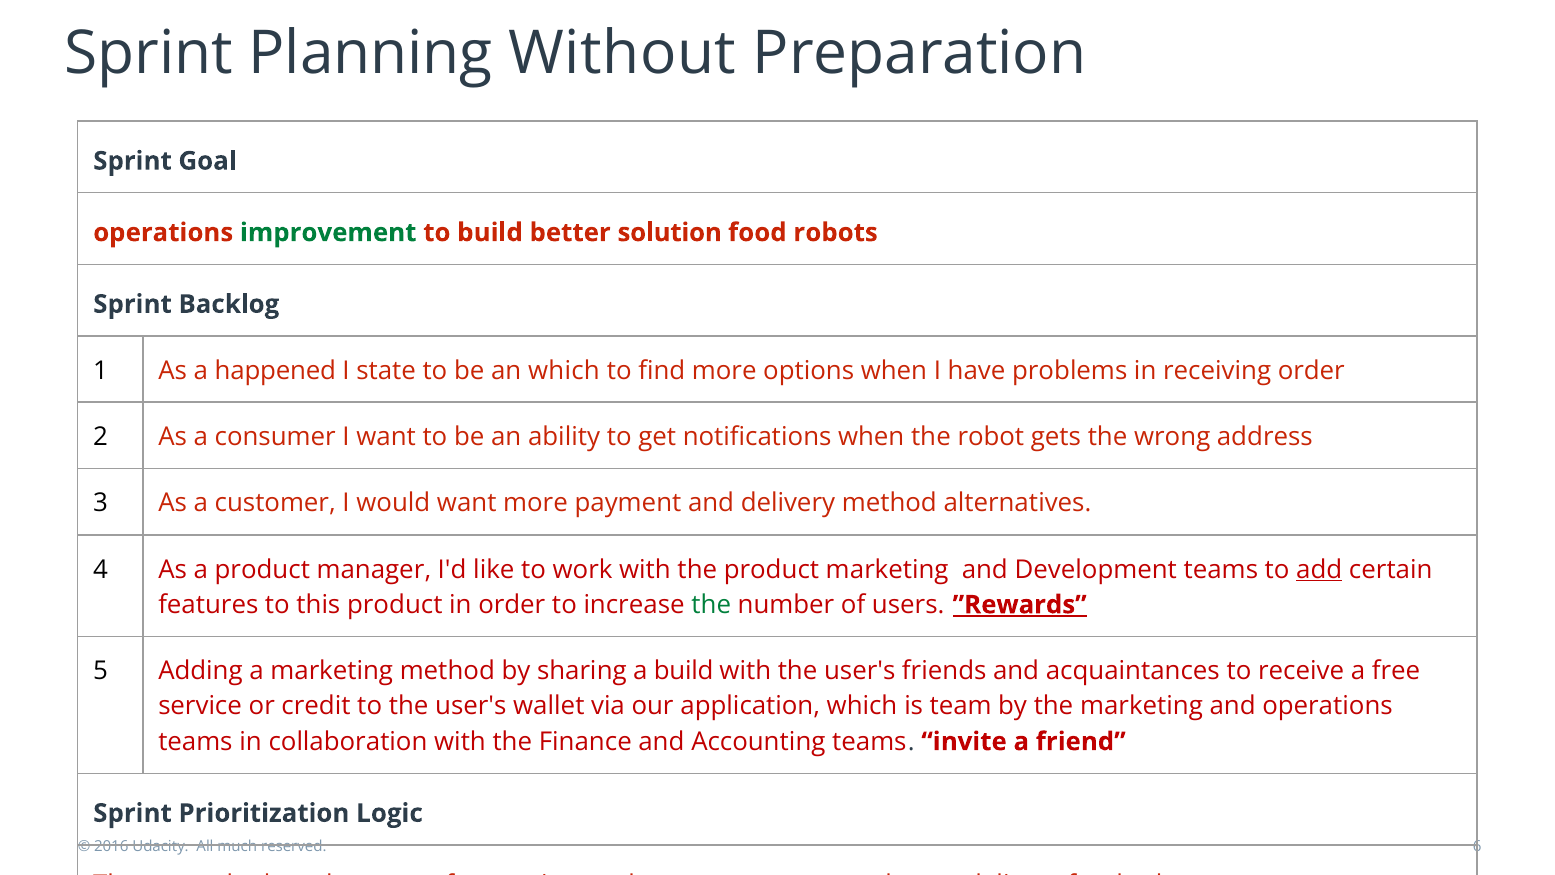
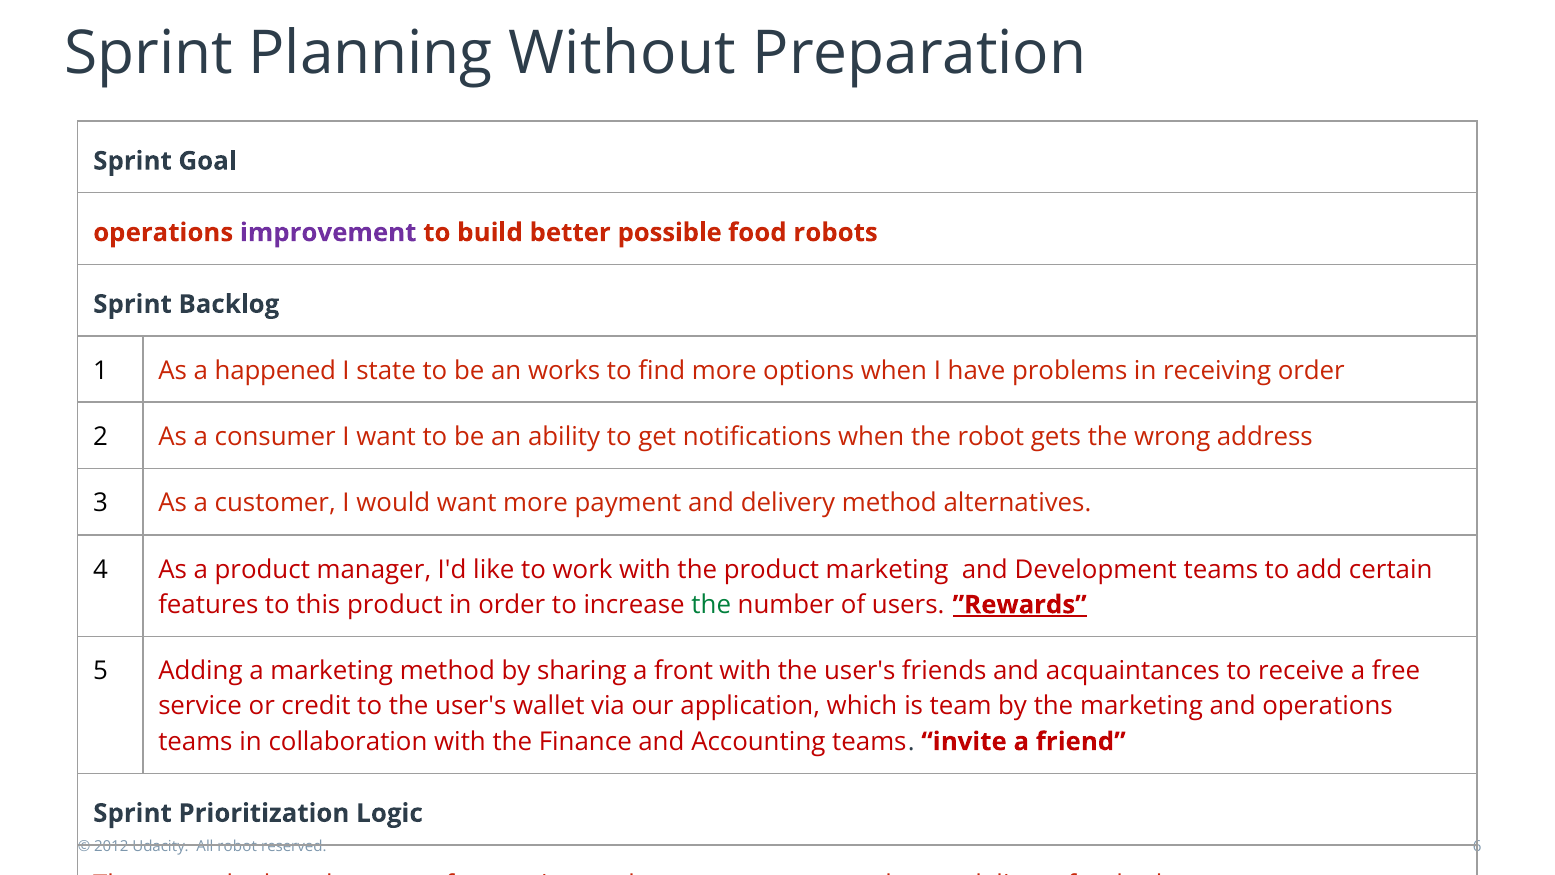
improvement colour: green -> purple (328, 233)
solution: solution -> possible (670, 233)
an which: which -> works (564, 370)
add underline: present -> none (1319, 569)
a build: build -> front (684, 671)
2016: 2016 -> 2012 (111, 846)
All much: much -> robot (237, 846)
